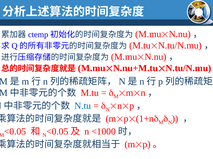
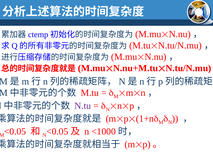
N.tu colour: blue -> purple (83, 106)
